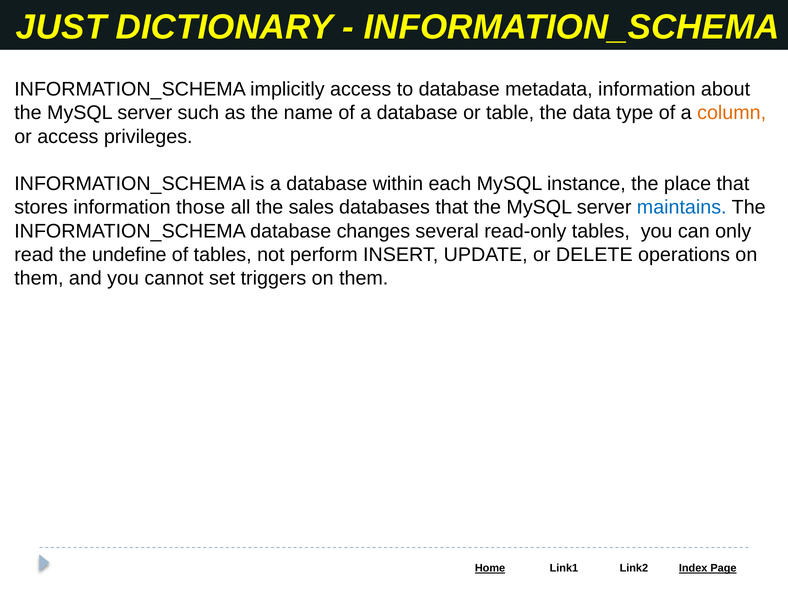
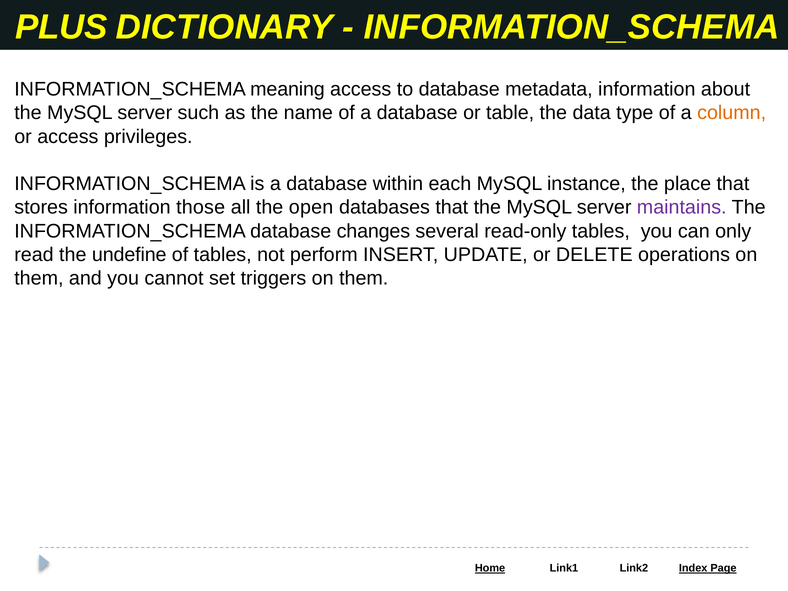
JUST: JUST -> PLUS (62, 27)
implicitly: implicitly -> meaning (288, 89)
sales: sales -> open (311, 207)
maintains colour: blue -> purple (682, 207)
